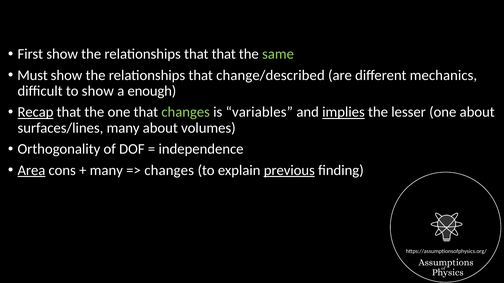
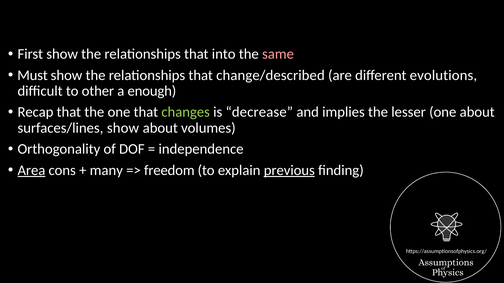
that that: that -> into (224, 54)
same colour: light green -> pink (278, 54)
mechanics: mechanics -> evolutions (443, 75)
to show: show -> other (98, 91)
Recap underline: present -> none (35, 112)
variables: variables -> decrease (259, 112)
implies underline: present -> none (343, 112)
surfaces/lines many: many -> show (123, 128)
changes: changes -> freedom (169, 170)
